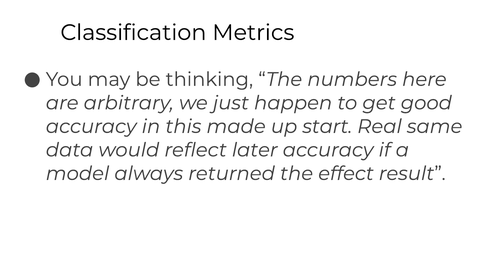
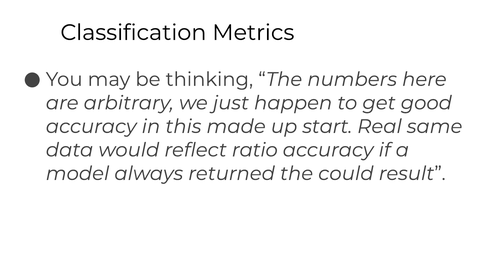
later: later -> ratio (255, 150)
effect: effect -> could (346, 173)
